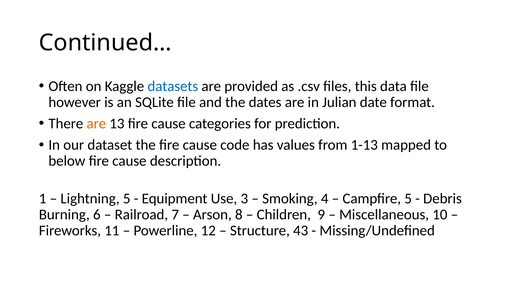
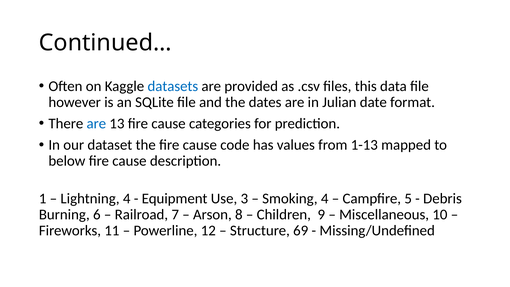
are colour: orange -> blue (96, 124)
Lightning 5: 5 -> 4 (127, 198)
43: 43 -> 69 (301, 230)
